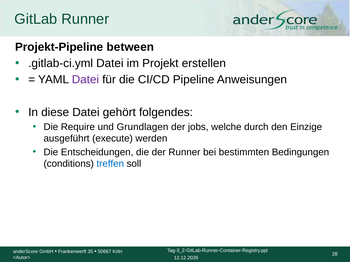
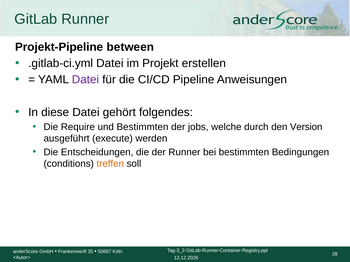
und Grundlagen: Grundlagen -> Bestimmten (143, 127)
Einzige: Einzige -> Version (306, 127)
treffen colour: blue -> orange (110, 164)
